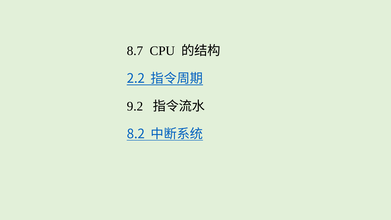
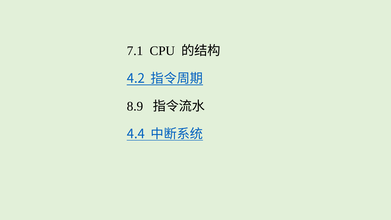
8.7: 8.7 -> 7.1 (135, 51)
2.2: 2.2 -> 4.2 (136, 79)
9.2: 9.2 -> 8.9 (135, 106)
8.2: 8.2 -> 4.4 (136, 134)
